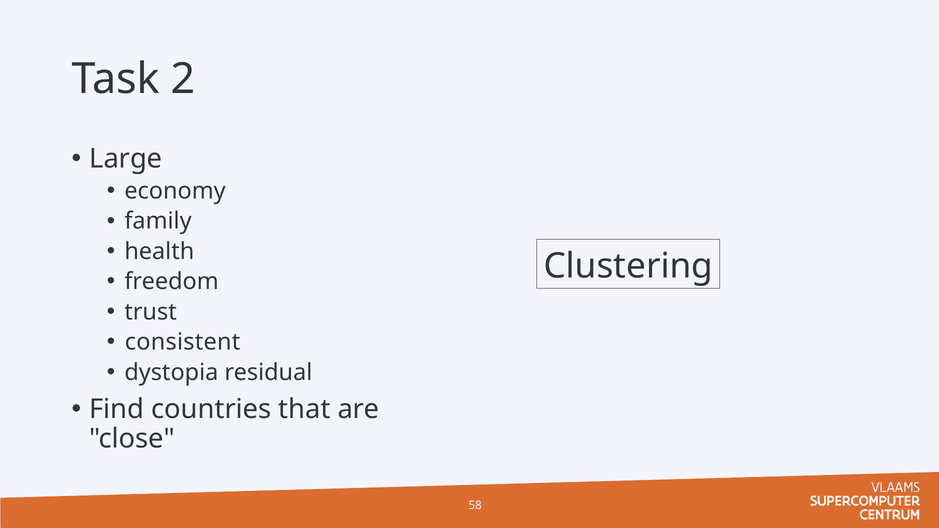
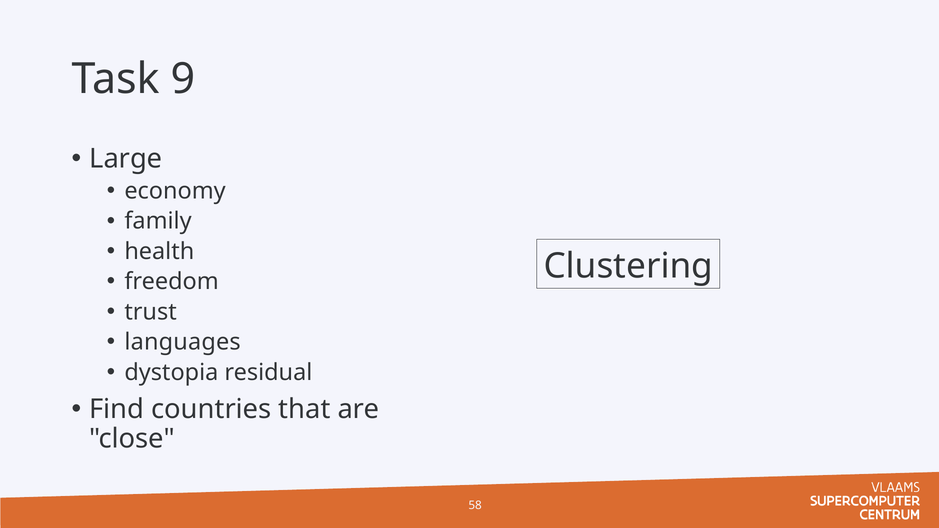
2: 2 -> 9 (183, 79)
consistent: consistent -> languages (183, 342)
